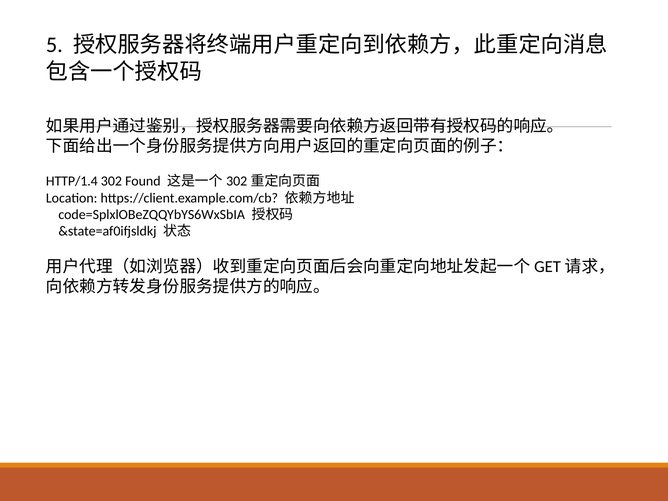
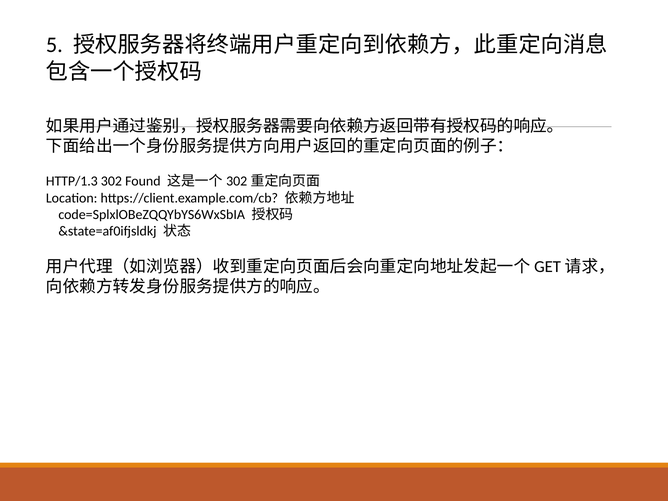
HTTP/1.4: HTTP/1.4 -> HTTP/1.3 (72, 181)
